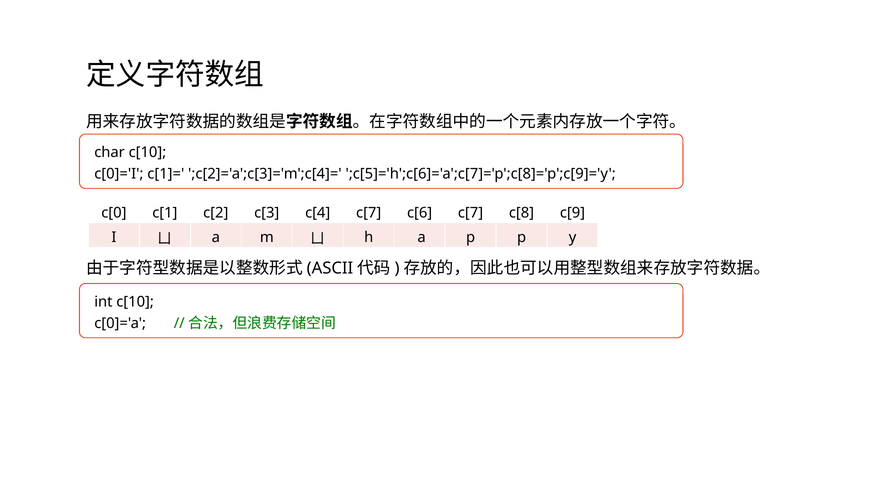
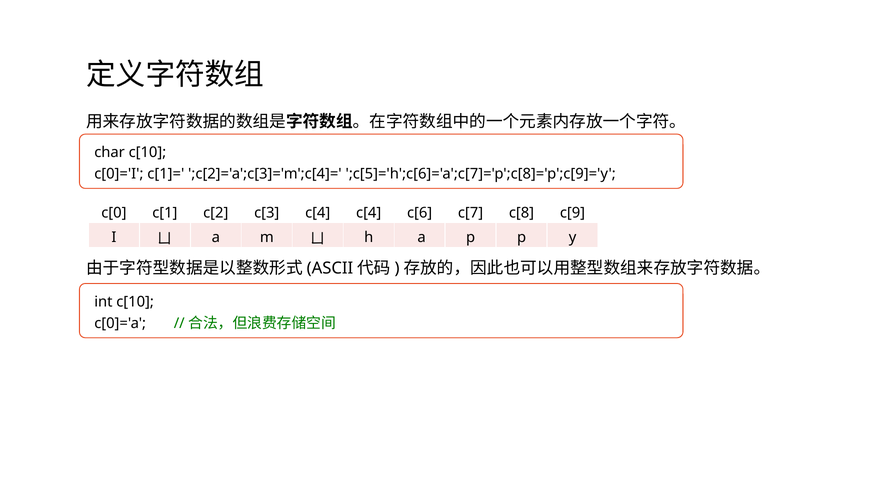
c[4 c[7: c[7 -> c[4 (369, 213)
